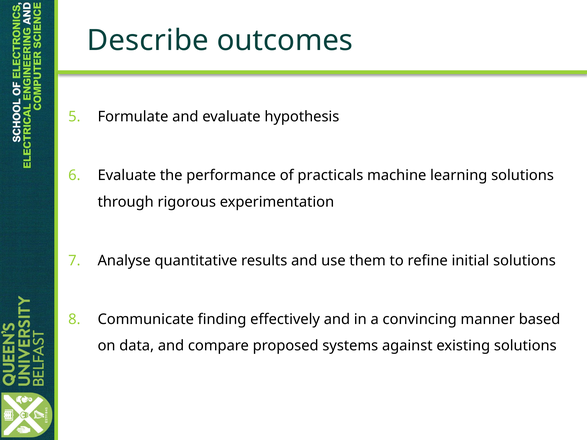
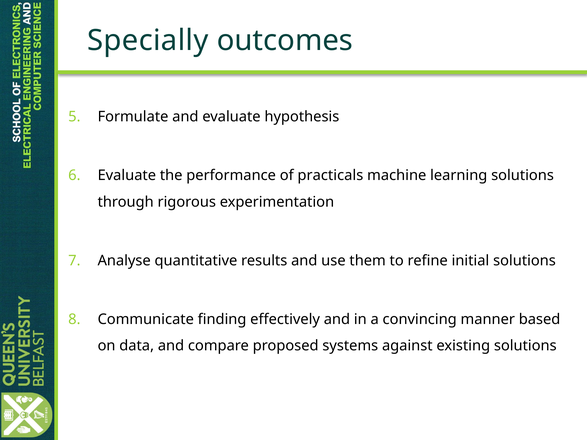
Describe: Describe -> Specially (148, 40)
